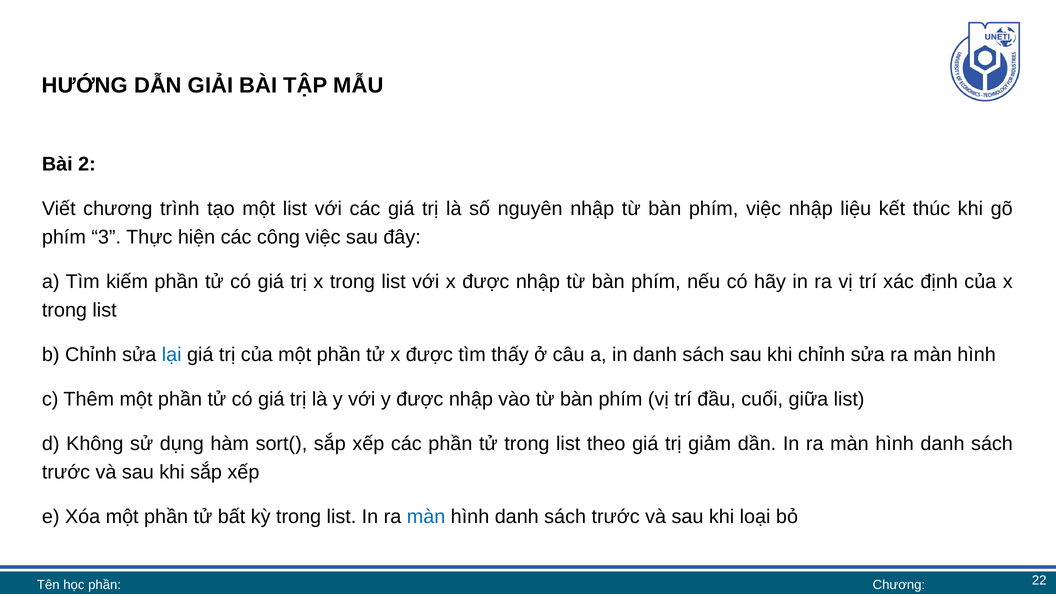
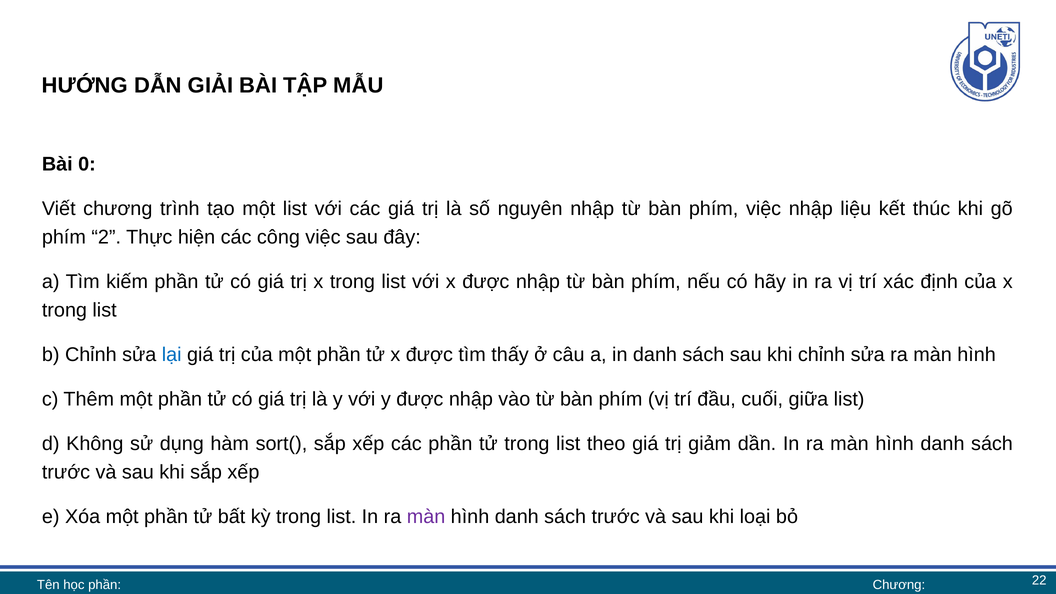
2: 2 -> 0 (87, 164)
3: 3 -> 2 (106, 237)
màn colour: blue -> purple (426, 517)
